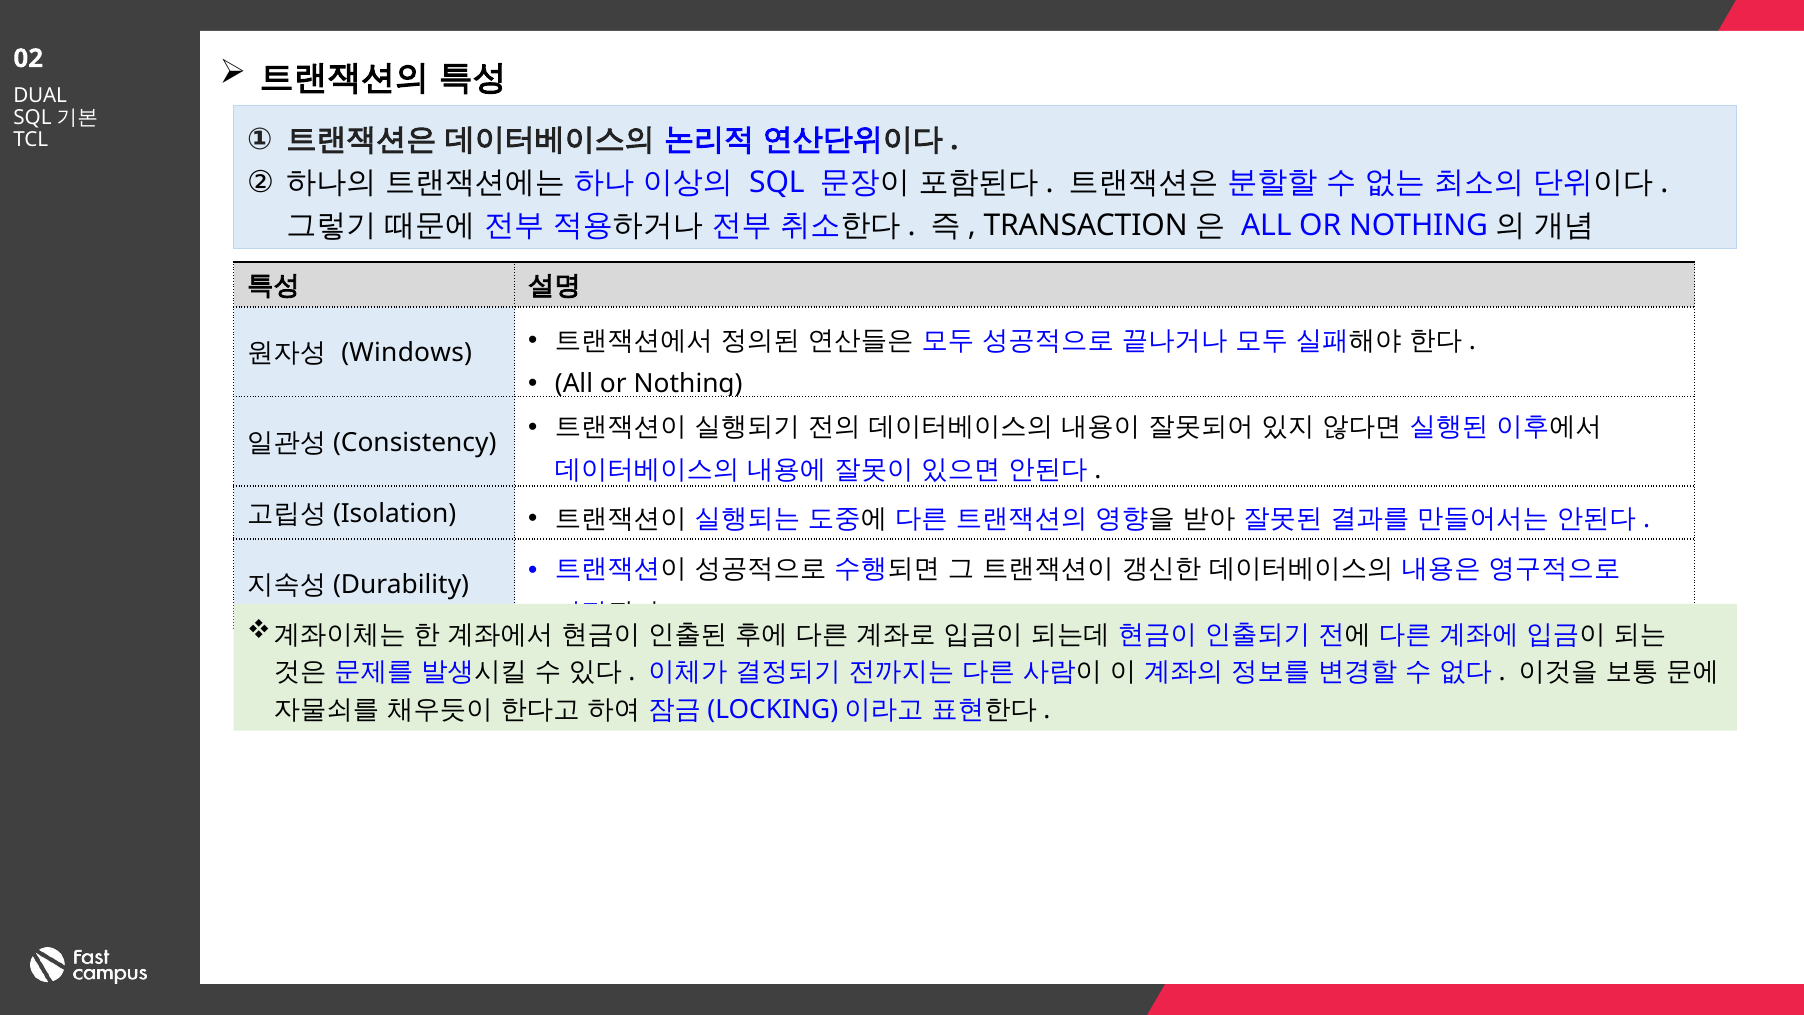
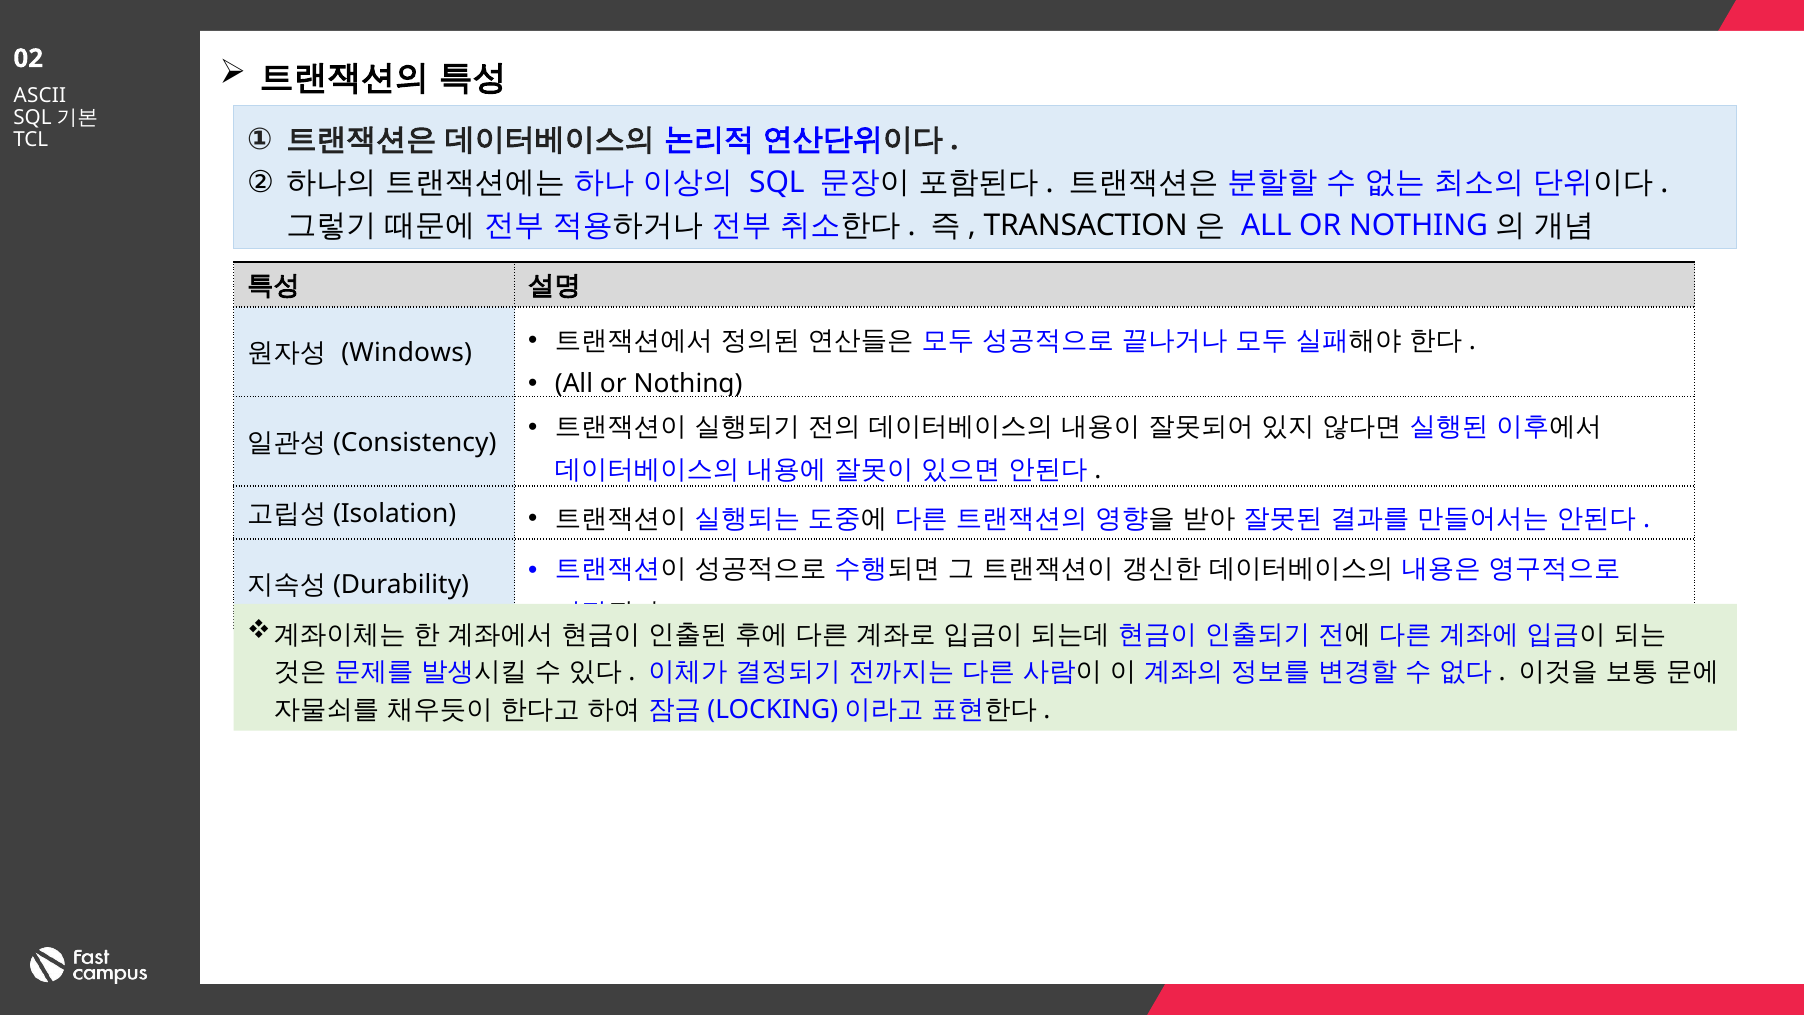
DUAL: DUAL -> ASCII (40, 95)
